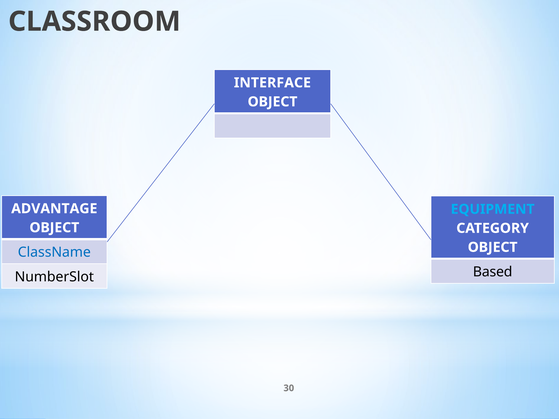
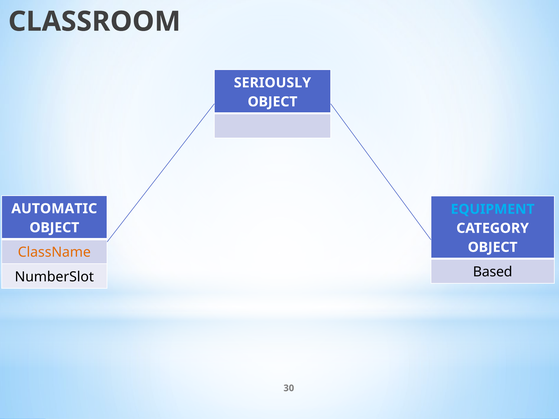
INTERFACE: INTERFACE -> SERIOUSLY (272, 83)
ADVANTAGE: ADVANTAGE -> AUTOMATIC (54, 209)
ClassName colour: blue -> orange (54, 252)
